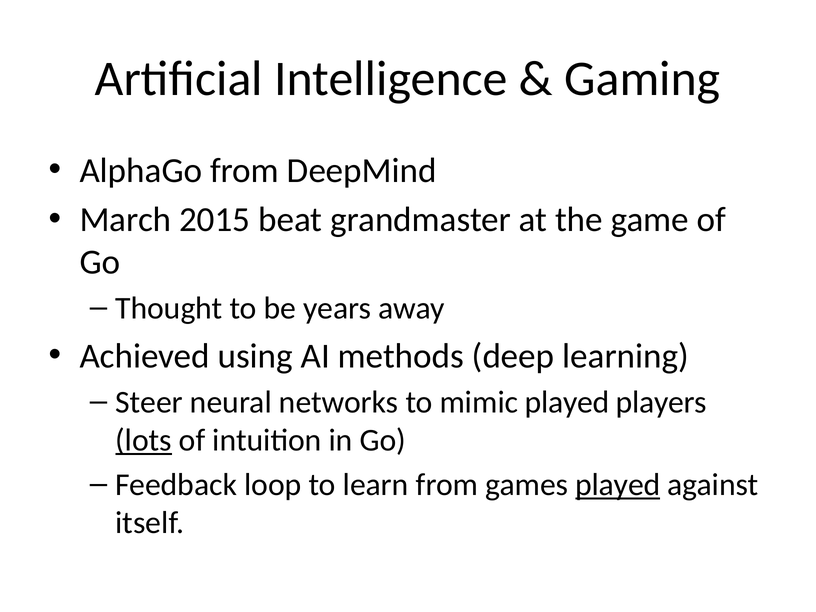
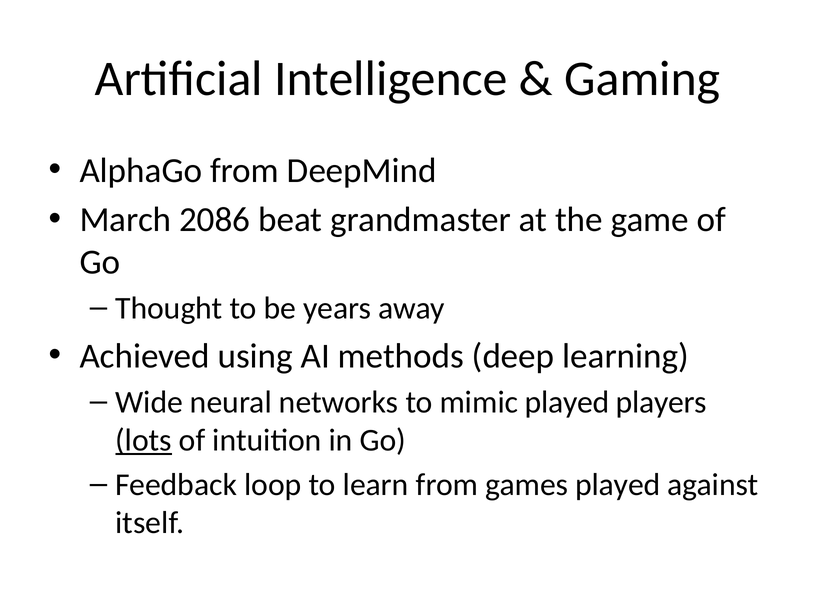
2015: 2015 -> 2086 (215, 220)
Steer: Steer -> Wide (149, 402)
played underline: present -> none (618, 485)
